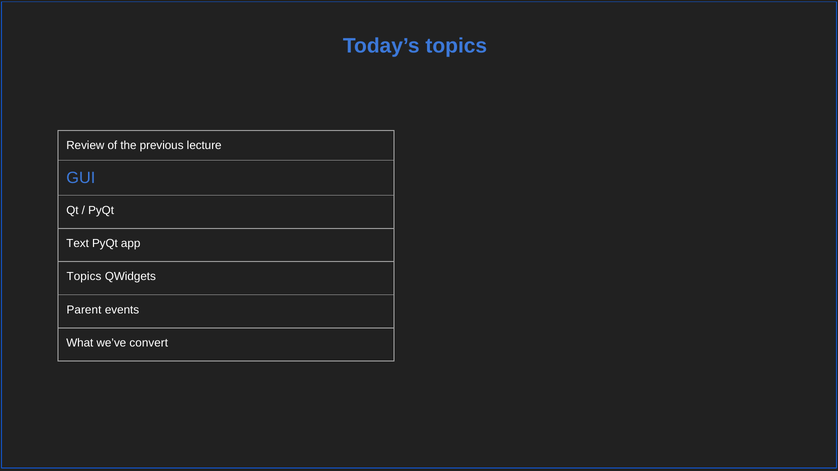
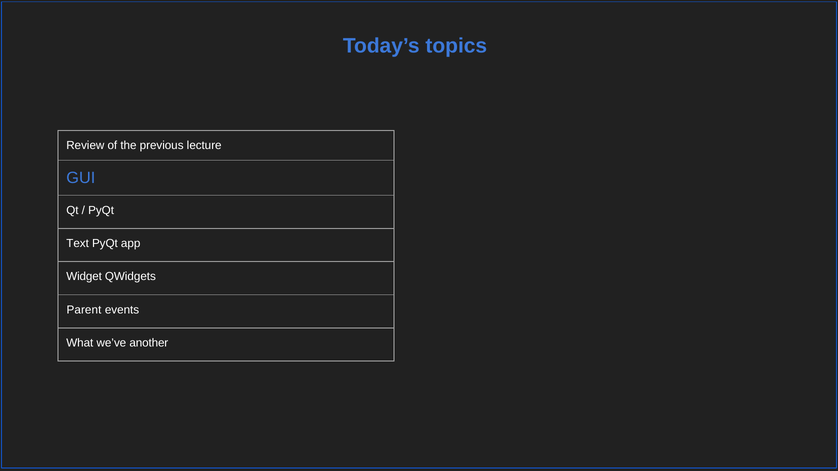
Topics: Topics -> Widget (84, 277)
convert: convert -> another (149, 343)
